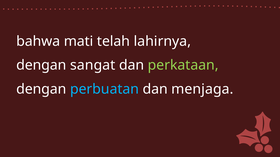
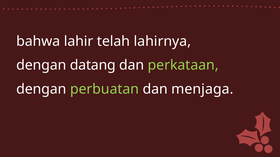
mati: mati -> lahir (79, 41)
sangat: sangat -> datang (93, 65)
perbuatan colour: light blue -> light green (105, 89)
